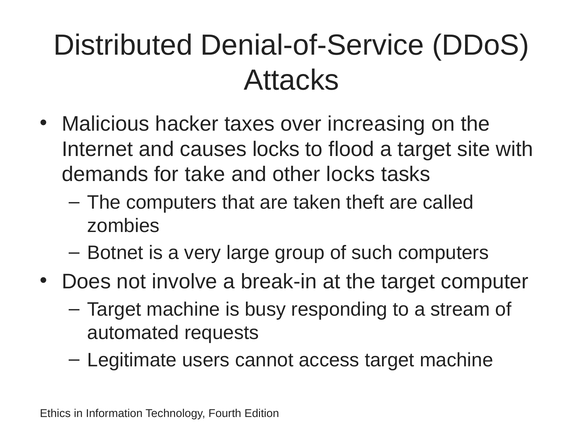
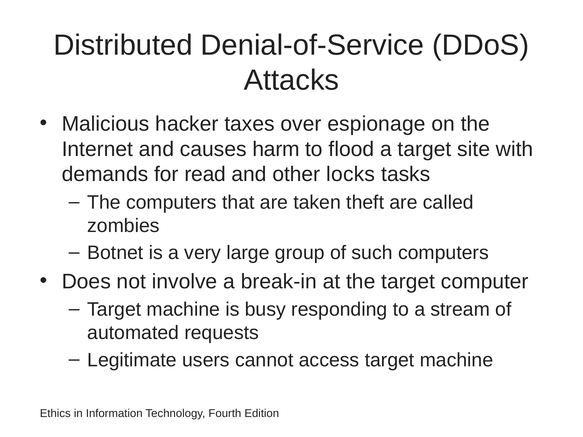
increasing: increasing -> espionage (376, 124)
causes locks: locks -> harm (276, 149)
take: take -> read (205, 174)
